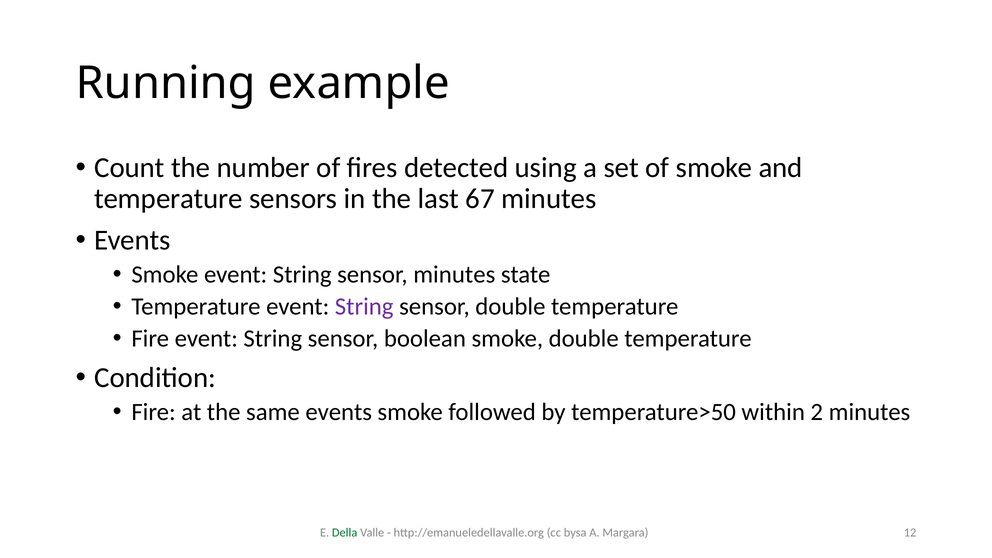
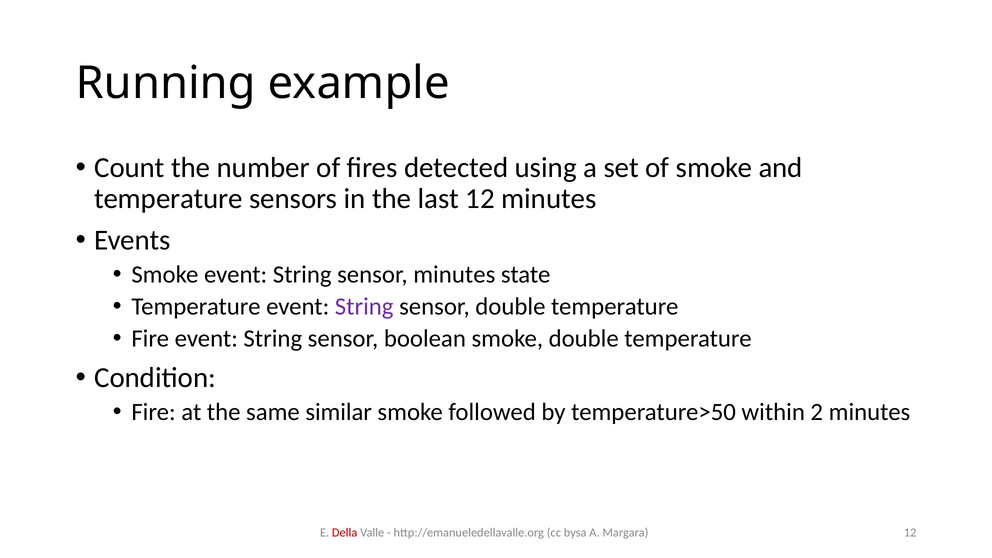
last 67: 67 -> 12 (480, 199)
same events: events -> similar (339, 412)
Della colour: green -> red (345, 533)
